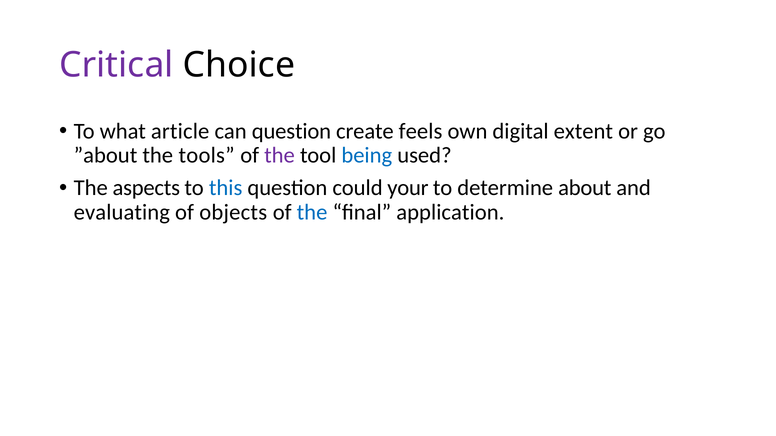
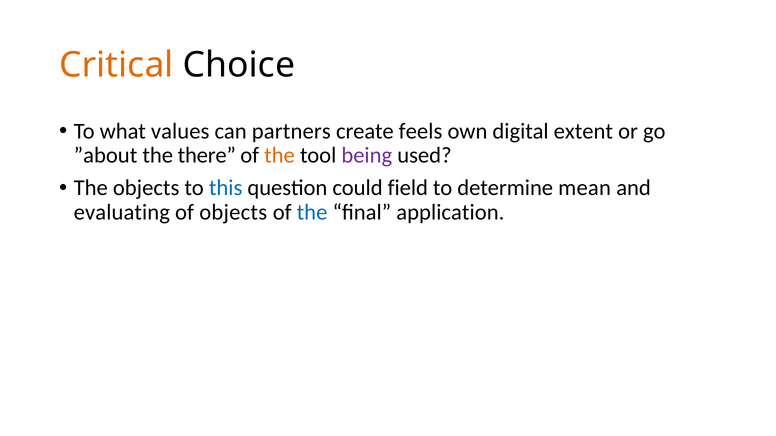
Critical colour: purple -> orange (116, 65)
article: article -> values (180, 131)
can question: question -> partners (291, 131)
tools: tools -> there (207, 156)
the colour: purple -> orange (280, 156)
being colour: blue -> purple (367, 156)
The aspects: aspects -> objects (146, 188)
your: your -> field (408, 188)
about: about -> mean (585, 188)
